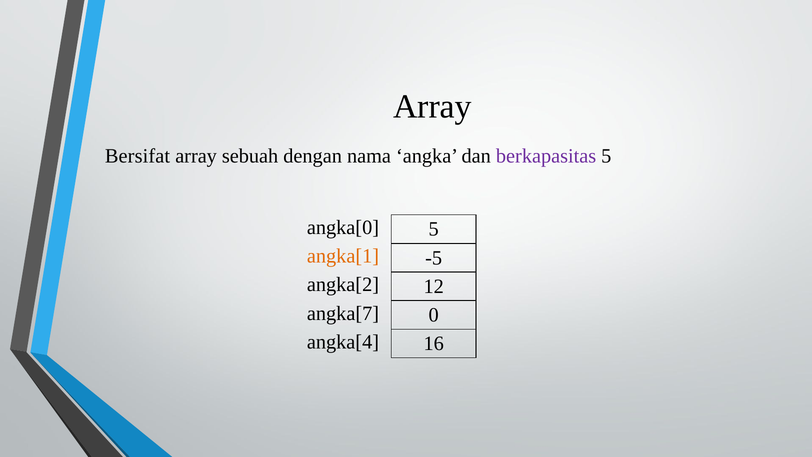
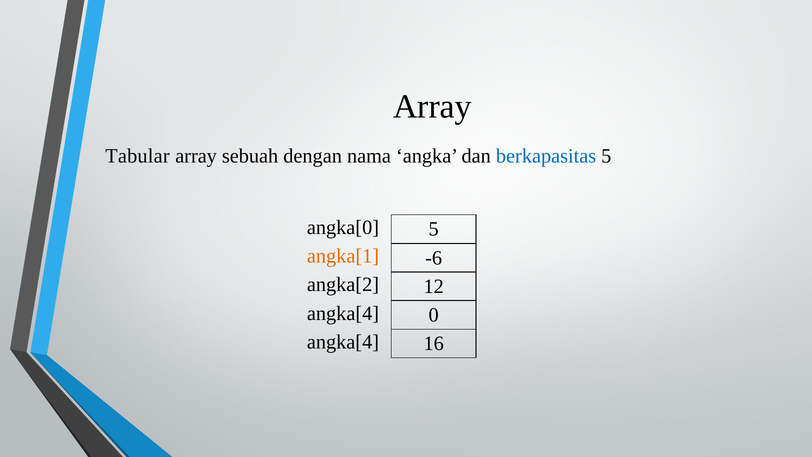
Bersifat: Bersifat -> Tabular (137, 156)
berkapasitas colour: purple -> blue (546, 156)
-5: -5 -> -6 (434, 258)
angka[7: angka[7 -> angka[4 (343, 313)
